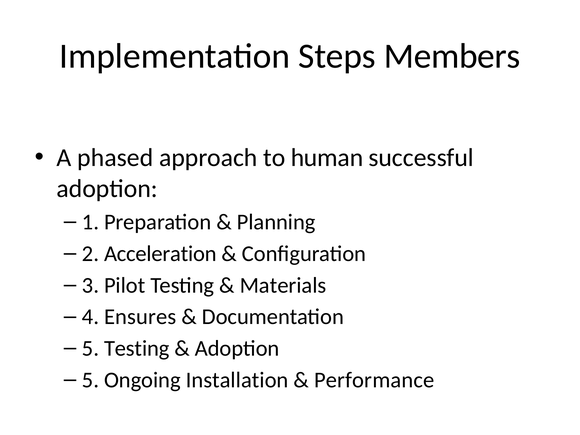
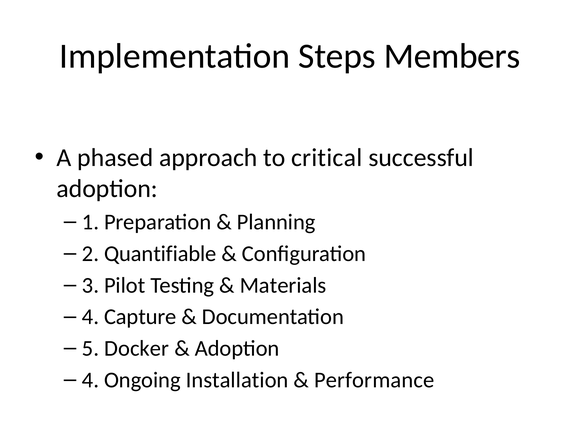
human: human -> critical (327, 158)
Acceleration: Acceleration -> Quantifiable (160, 254)
Ensures: Ensures -> Capture (140, 317)
5 Testing: Testing -> Docker (137, 348)
5: 5 -> 4 (90, 380)
